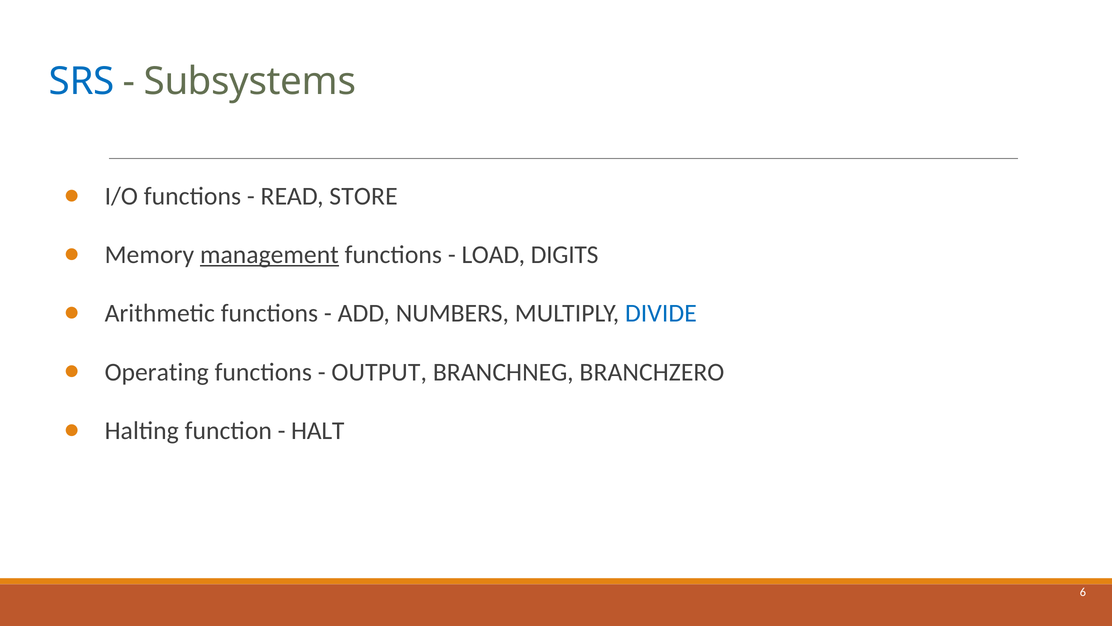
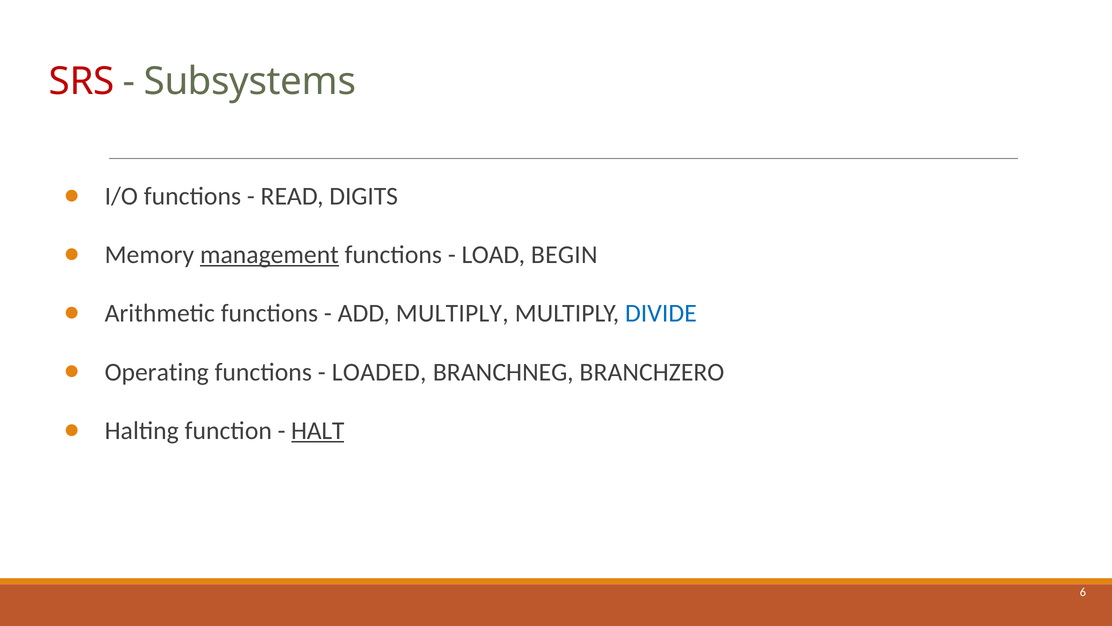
SRS colour: blue -> red (82, 82)
STORE: STORE -> DIGITS (364, 196)
DIGITS: DIGITS -> BEGIN (564, 255)
ADD NUMBERS: NUMBERS -> MULTIPLY (452, 313)
OUTPUT: OUTPUT -> LOADED (379, 372)
HALT underline: none -> present (318, 430)
